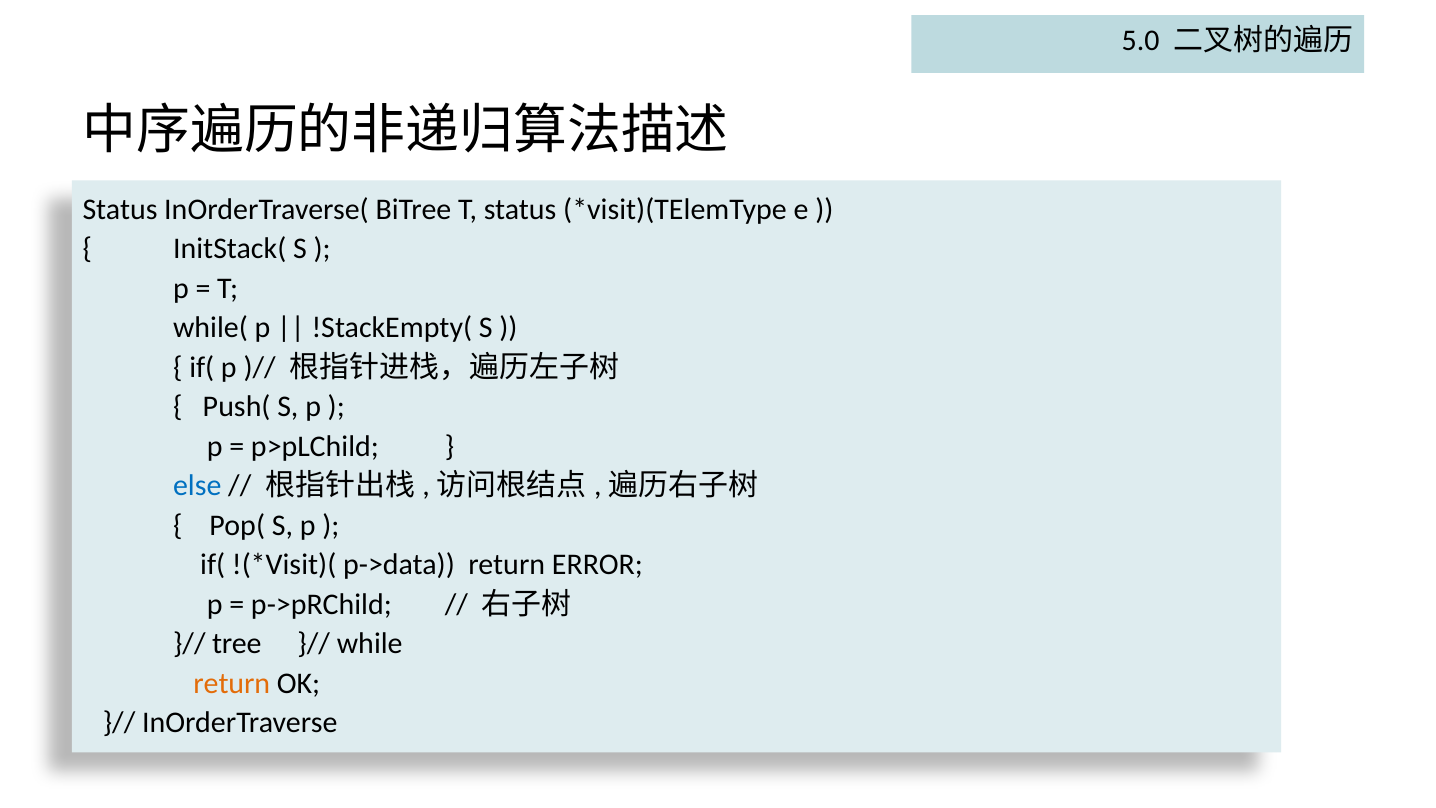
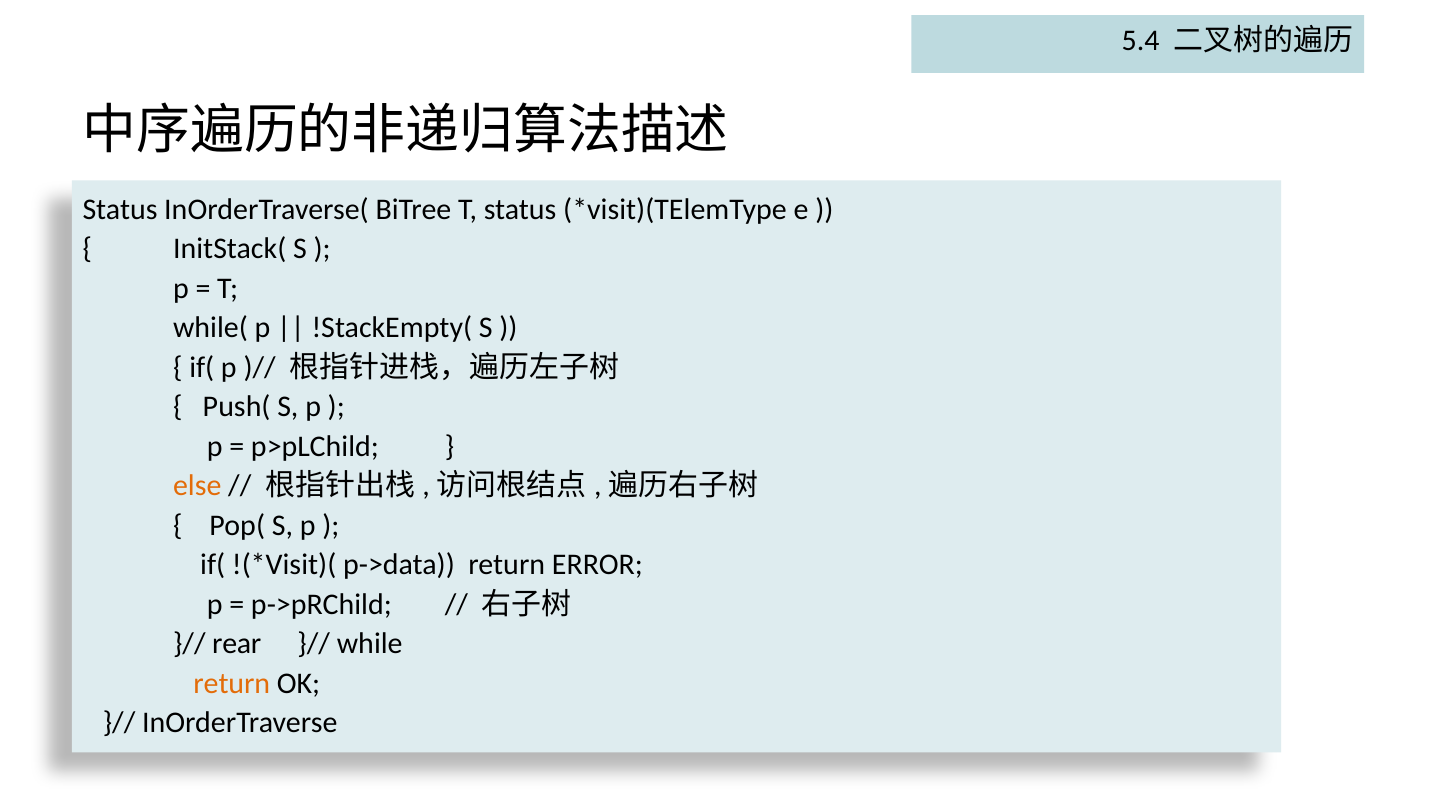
5.0: 5.0 -> 5.4 (1141, 41)
else colour: blue -> orange (197, 486)
tree: tree -> rear (237, 643)
